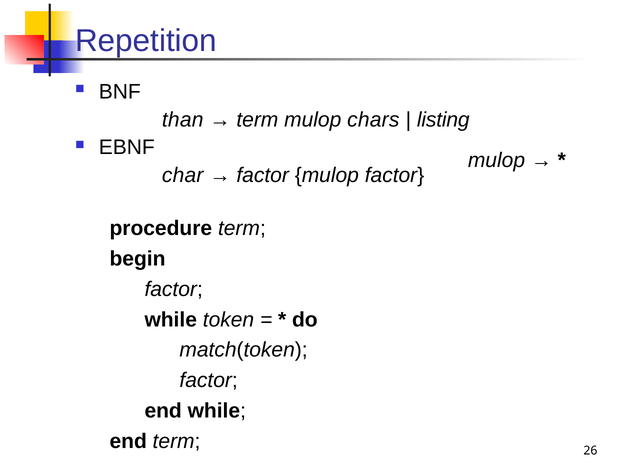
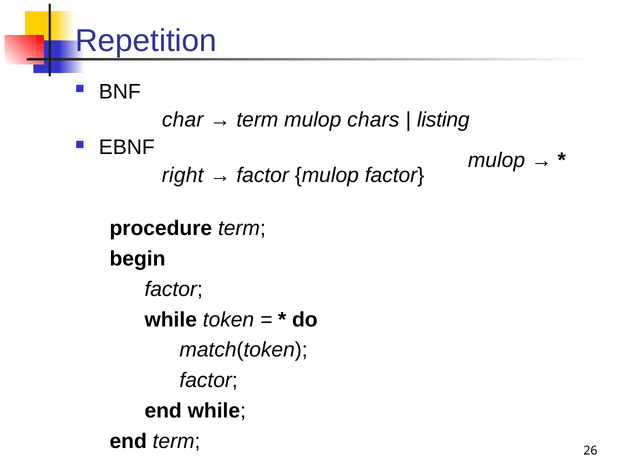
than: than -> char (183, 120)
char: char -> right (183, 175)
